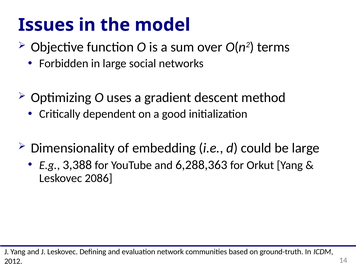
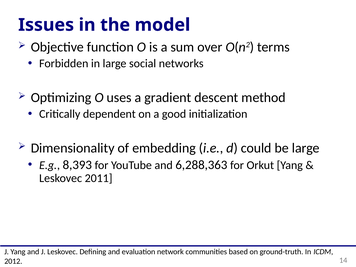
3,388: 3,388 -> 8,393 (77, 165)
2086: 2086 -> 2011 (99, 178)
